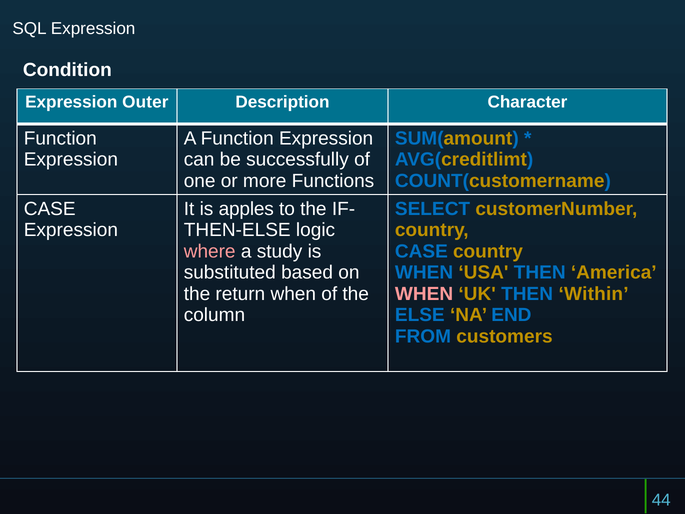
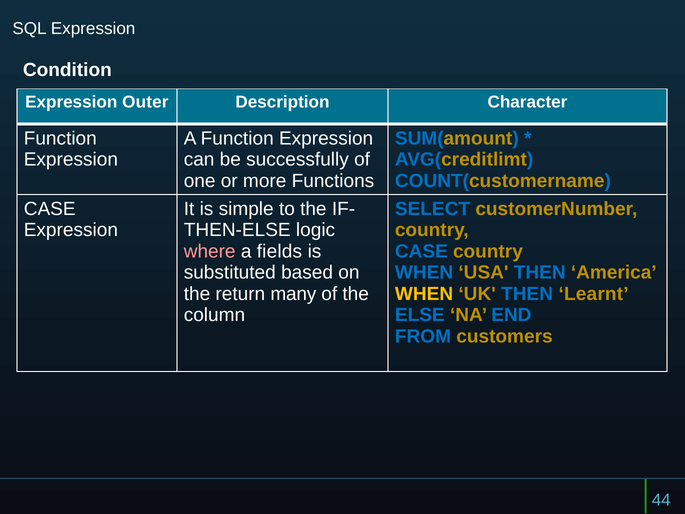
apples: apples -> simple (246, 209)
study: study -> fields (279, 251)
return when: when -> many (293, 294)
WHEN colour: pink -> yellow (424, 294)
Within: Within -> Learnt (594, 294)
